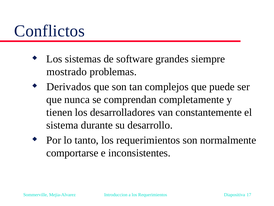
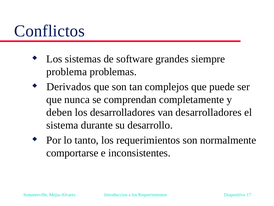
mostrado: mostrado -> problema (67, 72)
tienen: tienen -> deben (59, 112)
van constantemente: constantemente -> desarrolladores (209, 112)
